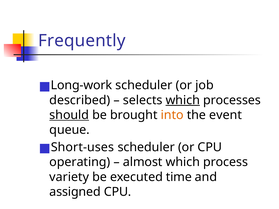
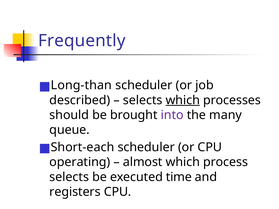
Long-work: Long-work -> Long-than (81, 85)
should underline: present -> none (69, 115)
into colour: orange -> purple (172, 115)
event: event -> many (226, 115)
Short-uses: Short-uses -> Short-each (82, 147)
variety: variety -> selects (69, 177)
assigned: assigned -> registers (75, 192)
